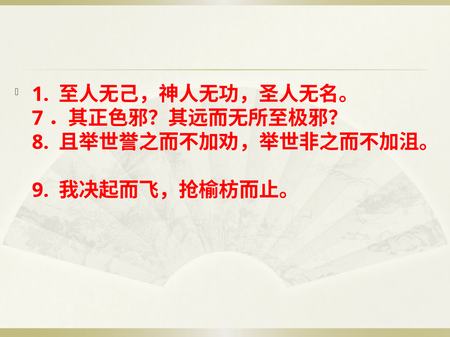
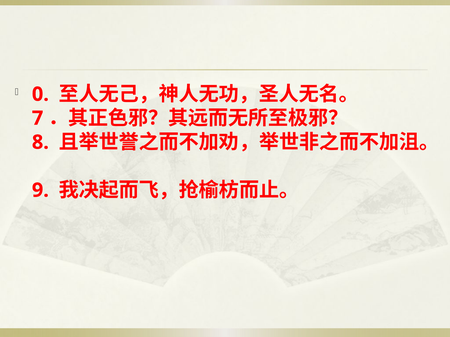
1: 1 -> 0 (40, 94)
